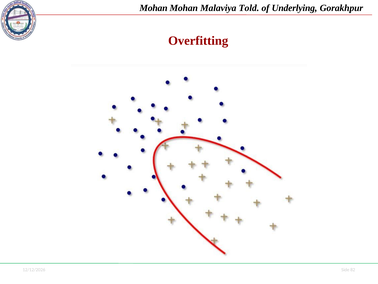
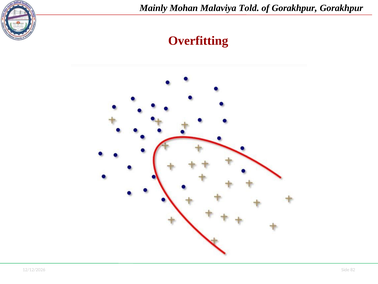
Mohan: Mohan -> Mainly (153, 8)
of Underlying: Underlying -> Gorakhpur (294, 8)
